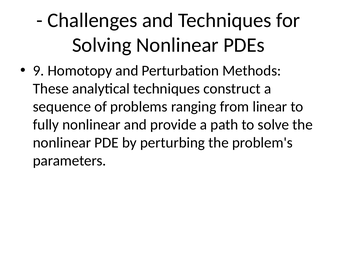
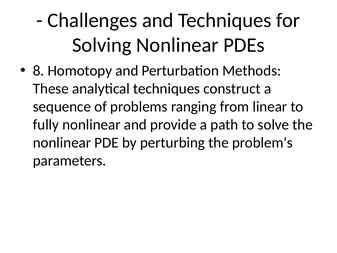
9: 9 -> 8 (39, 71)
